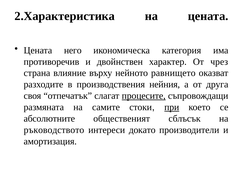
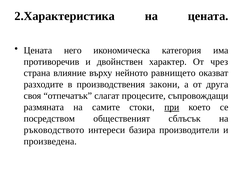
нейния: нейния -> закони (165, 84)
процесите underline: present -> none (144, 95)
абсолютните: абсолютните -> посредством (49, 118)
докато: докато -> базира (142, 129)
амортизация: амортизация -> произведена (50, 141)
